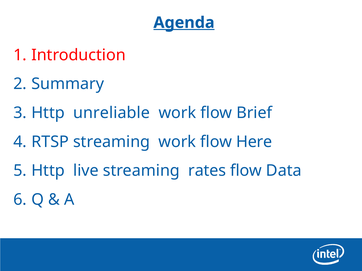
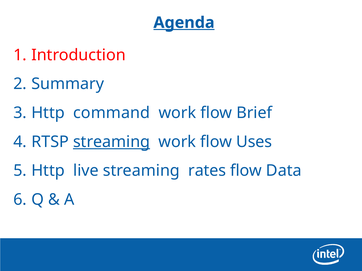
unreliable: unreliable -> command (112, 113)
streaming underline: none -> present (112, 142)
Here: Here -> Uses (254, 142)
